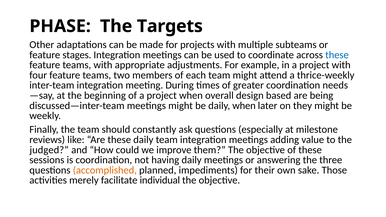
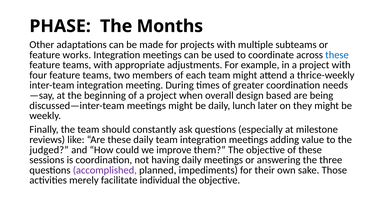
Targets: Targets -> Months (170, 26)
stages: stages -> works (77, 55)
daily when: when -> lunch (244, 106)
accomplished colour: orange -> purple (105, 170)
